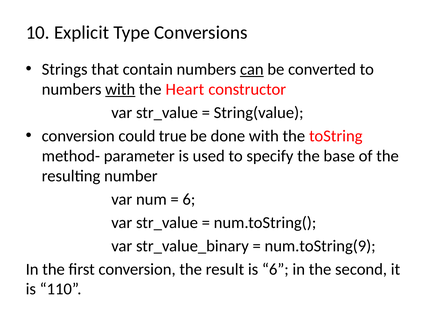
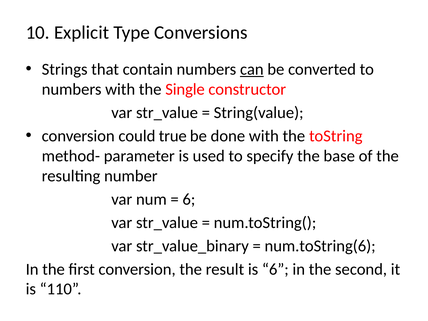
with underline: present -> none (120, 89)
Heart: Heart -> Single (185, 89)
num.toString(9: num.toString(9 -> num.toString(6 (320, 246)
